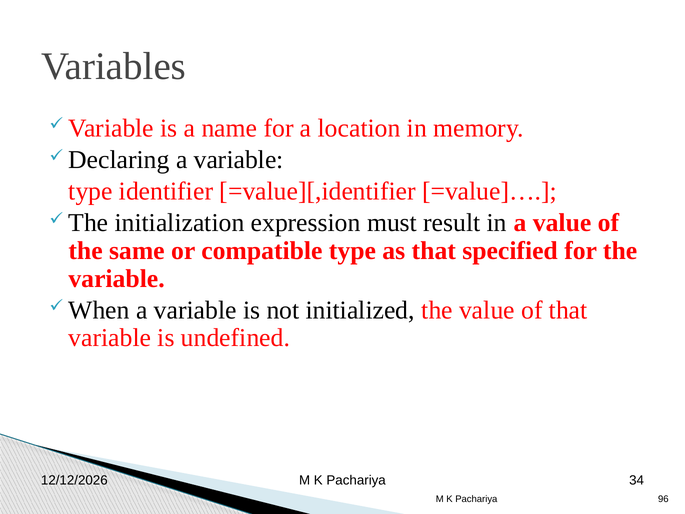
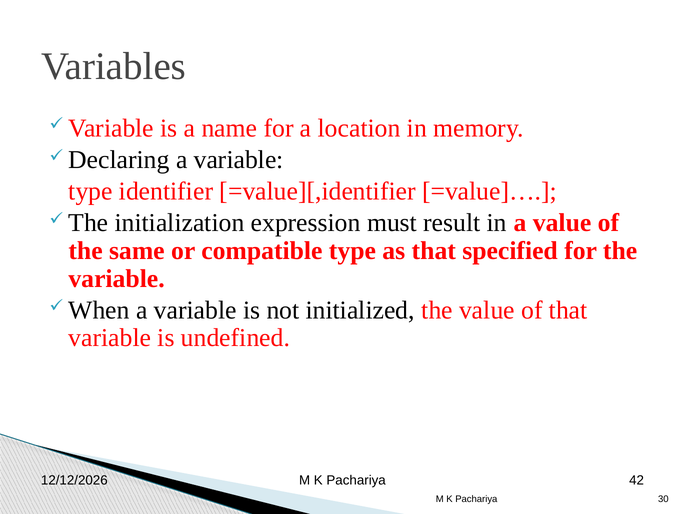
34: 34 -> 42 (637, 480)
96: 96 -> 30 (663, 499)
